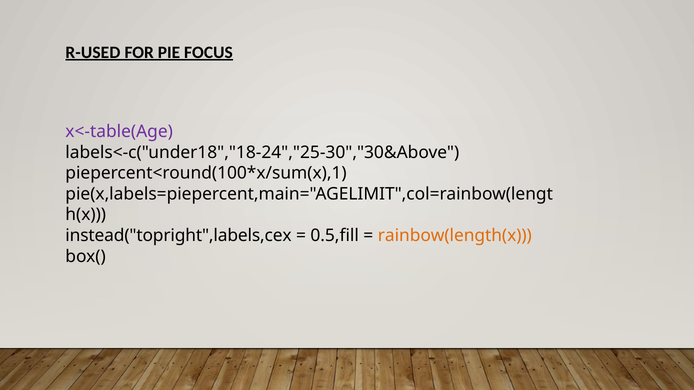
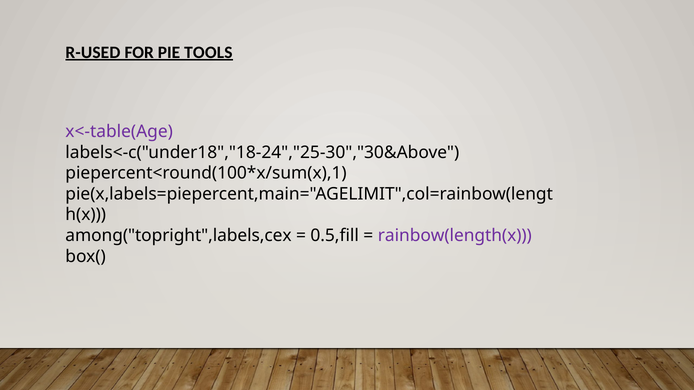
FOCUS: FOCUS -> TOOLS (208, 52)
instead("topright",labels,cex: instead("topright",labels,cex -> among("topright",labels,cex (178, 236)
rainbow(length(x colour: orange -> purple (455, 236)
